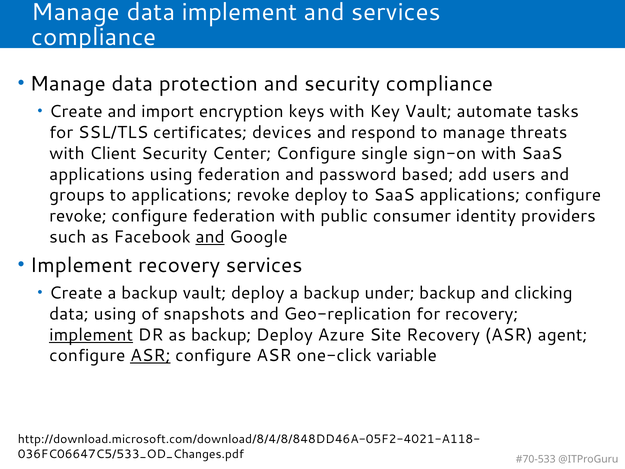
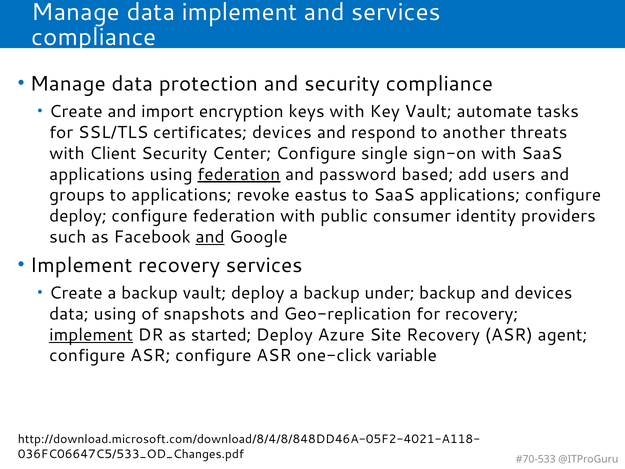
to manage: manage -> another (474, 133)
federation underline: none -> present (239, 174)
revoke deploy: deploy -> eastus (321, 195)
revoke: revoke -> deploy (78, 216)
and clicking: clicking -> devices (543, 293)
as backup: backup -> started (221, 335)
ASR underline: present -> none (150, 356)
